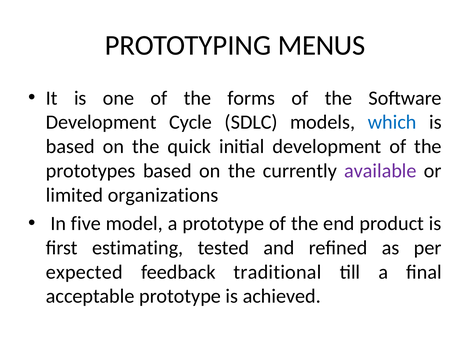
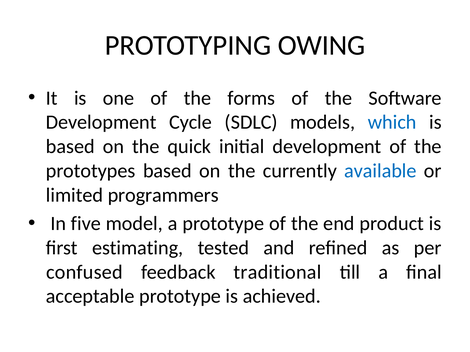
MENUS: MENUS -> OWING (321, 45)
available colour: purple -> blue (380, 171)
organizations: organizations -> programmers (163, 195)
expected: expected -> confused (84, 272)
